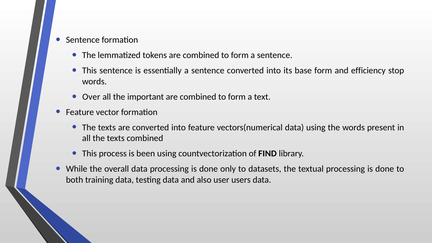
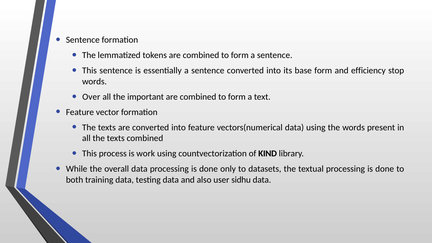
been: been -> work (146, 154)
FIND: FIND -> KIND (268, 154)
users: users -> sidhu (241, 180)
